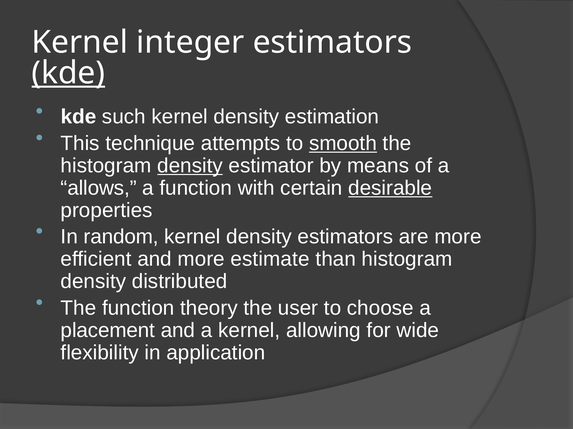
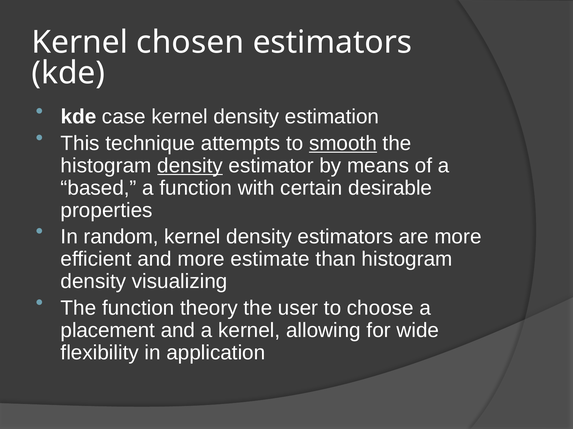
integer: integer -> chosen (190, 43)
kde underline: present -> none (68, 73)
such: such -> case (124, 117)
allows: allows -> based (99, 188)
desirable underline: present -> none (390, 188)
distributed: distributed -> visualizing (180, 282)
